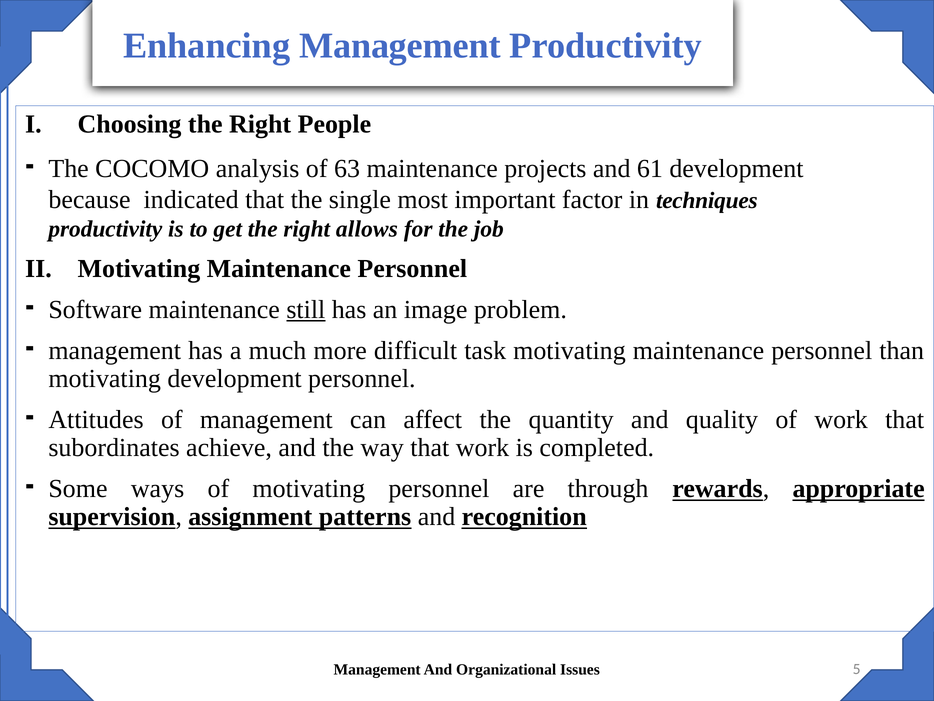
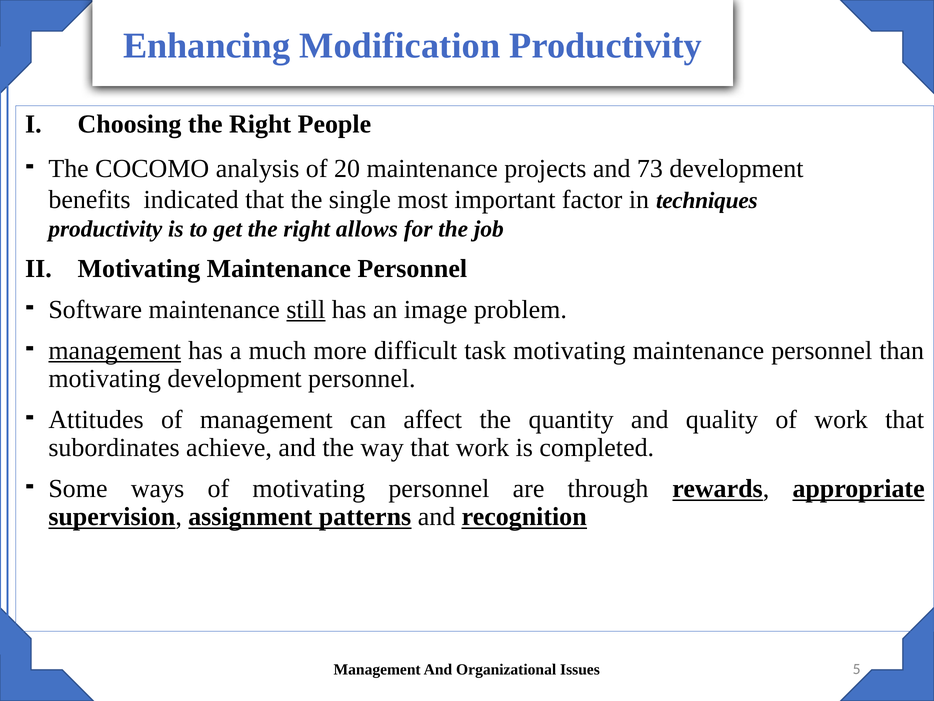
Enhancing Management: Management -> Modification (400, 46)
63: 63 -> 20 (347, 169)
61: 61 -> 73 (650, 169)
because: because -> benefits (89, 200)
management underline: none -> present (115, 350)
